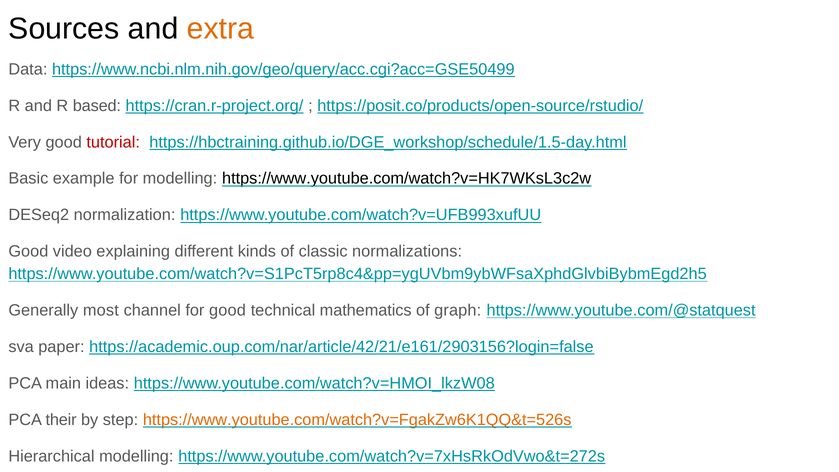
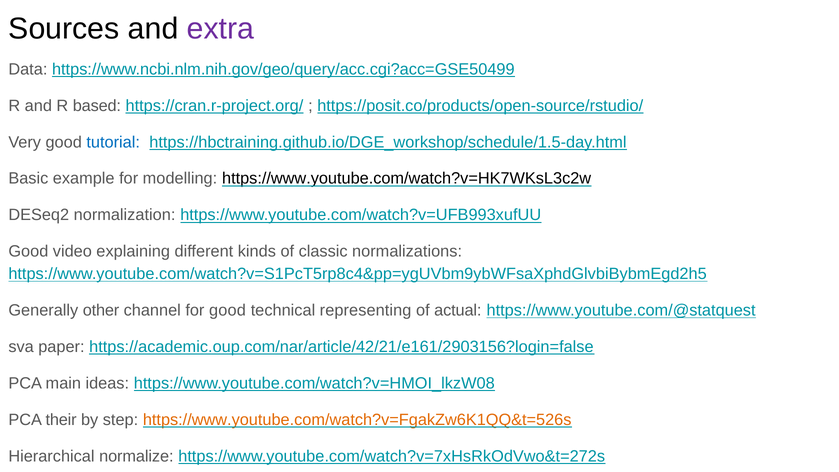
extra colour: orange -> purple (221, 29)
tutorial colour: red -> blue (113, 142)
most: most -> other (101, 310)
mathematics: mathematics -> representing (366, 310)
graph: graph -> actual (458, 310)
Hierarchical modelling: modelling -> normalize (136, 456)
